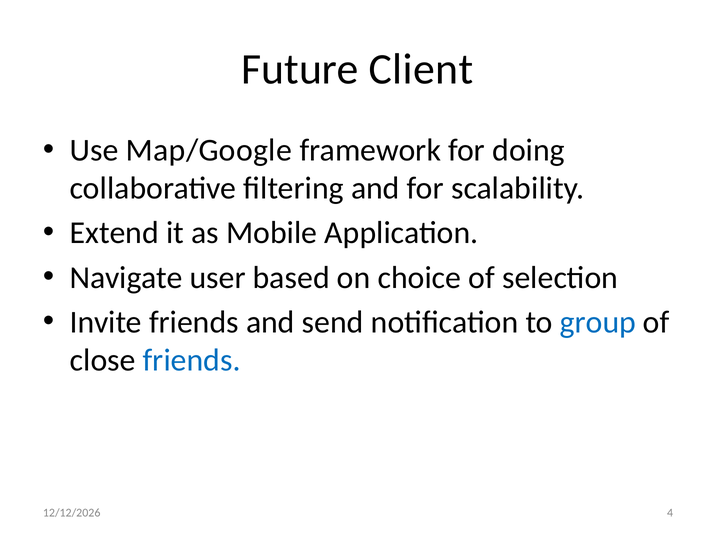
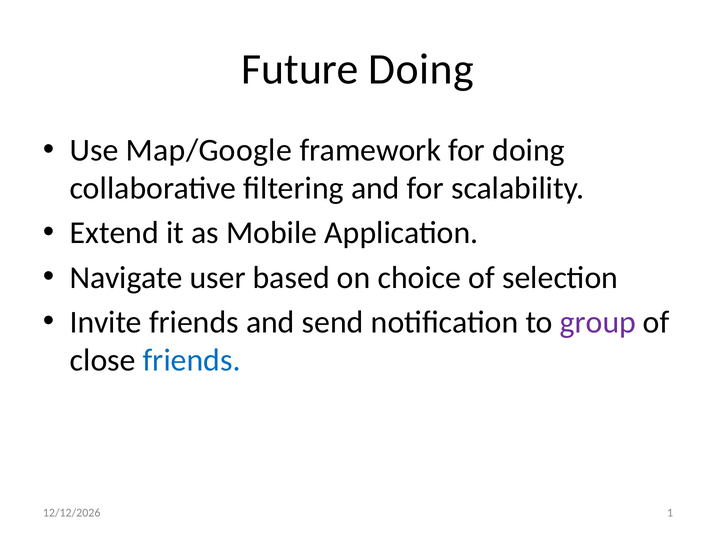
Future Client: Client -> Doing (421, 69)
group colour: blue -> purple (598, 322)
4: 4 -> 1 (670, 513)
